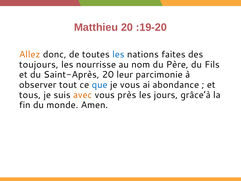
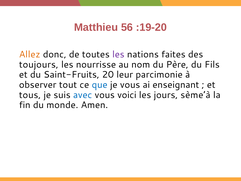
Matthieu 20: 20 -> 56 (127, 27)
les colour: blue -> purple (118, 54)
Saint-Après: Saint-Après -> Saint-Fruits (71, 75)
abondance: abondance -> enseignant (176, 85)
avec colour: orange -> blue (83, 95)
près: près -> voici (127, 95)
grâce’à: grâce’à -> sème’à (195, 95)
